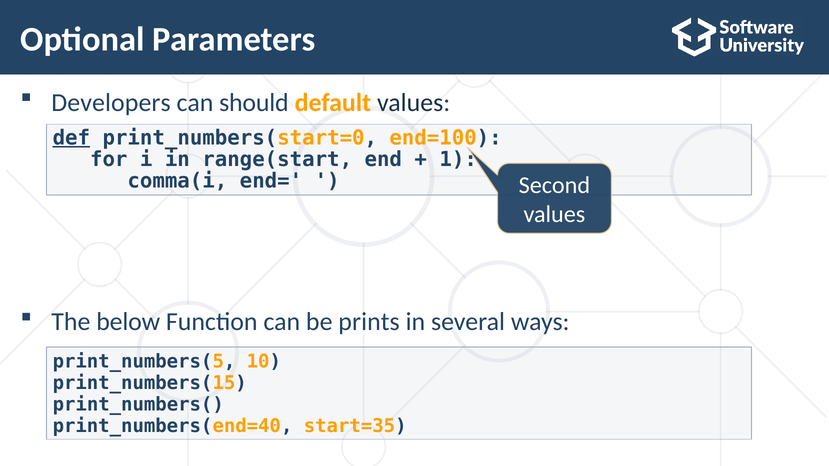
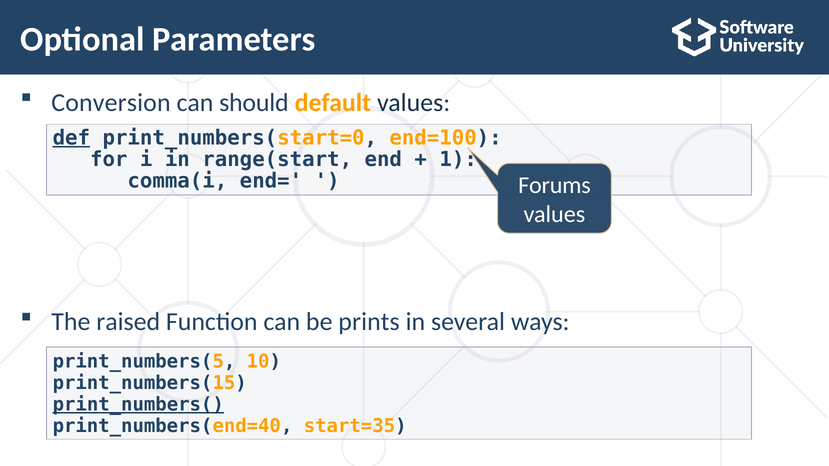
Developers: Developers -> Conversion (111, 103)
Second: Second -> Forums (555, 186)
below: below -> raised (128, 322)
print_numbers( underline: none -> present (138, 405)
